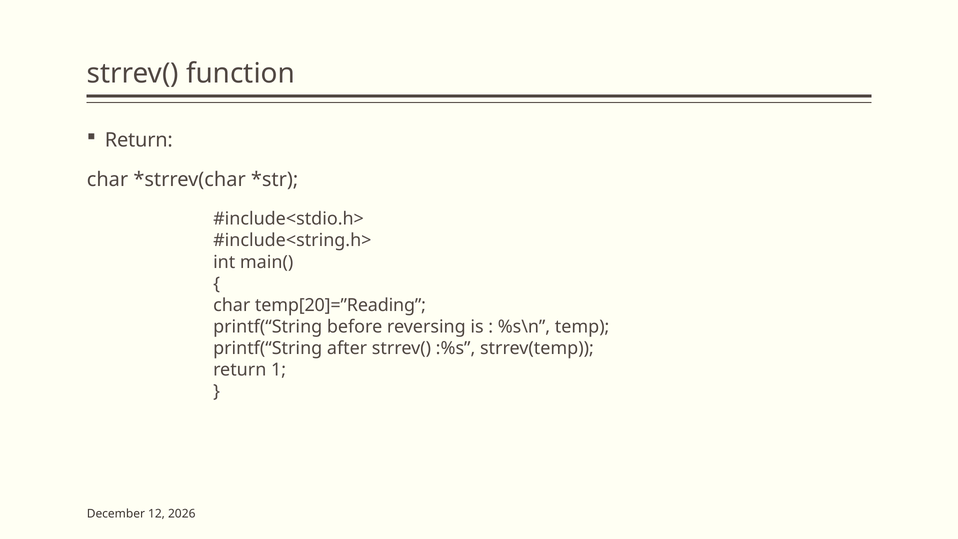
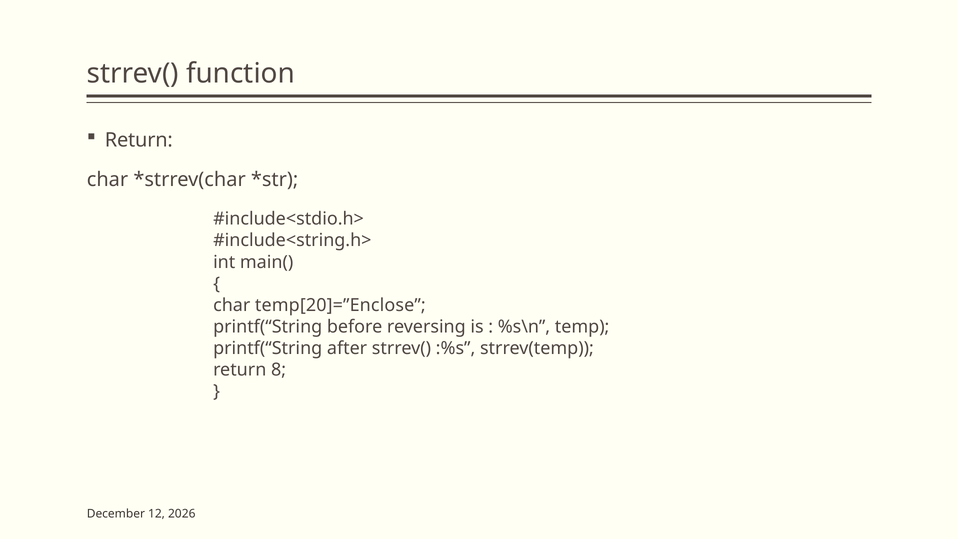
temp[20]=”Reading: temp[20]=”Reading -> temp[20]=”Enclose (340, 305)
1: 1 -> 8 (279, 370)
